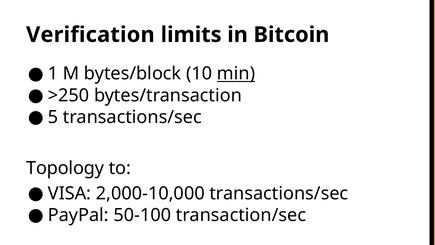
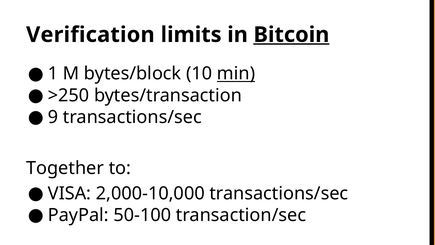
Bitcoin underline: none -> present (291, 35)
5: 5 -> 9 (53, 117)
Topology: Topology -> Together (65, 168)
